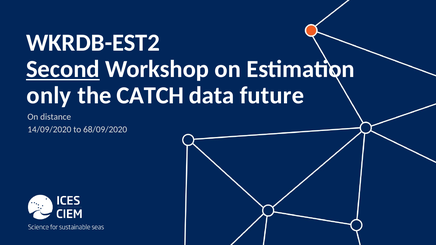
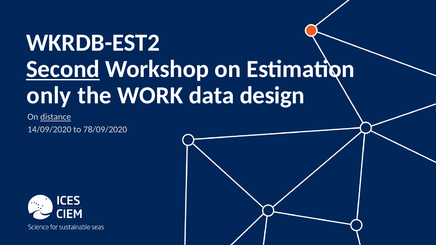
CATCH: CATCH -> WORK (150, 96)
future: future -> design (272, 96)
distance underline: none -> present (56, 117)
68/09/2020: 68/09/2020 -> 78/09/2020 (105, 130)
